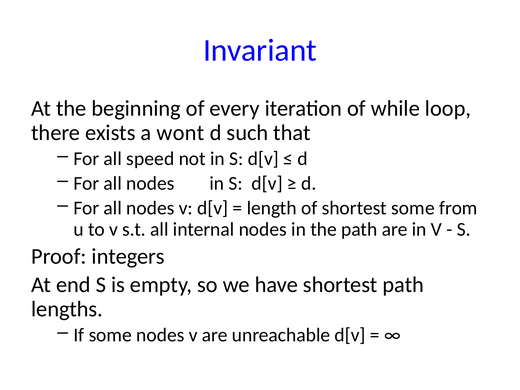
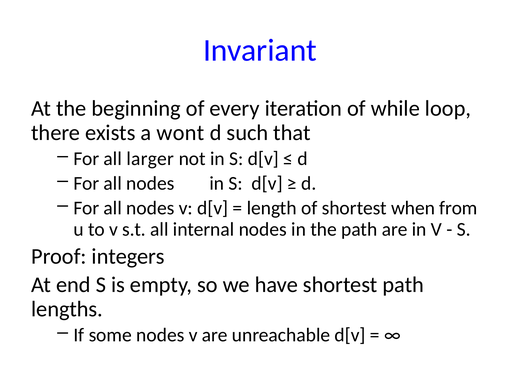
speed: speed -> larger (150, 159)
shortest some: some -> when (413, 208)
